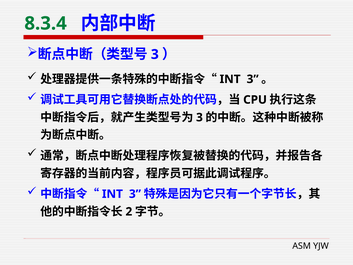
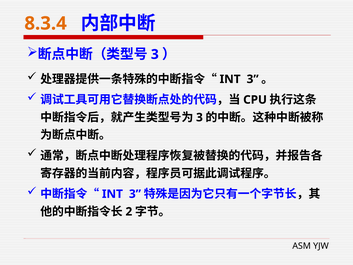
8.3.4 colour: green -> orange (46, 23)
